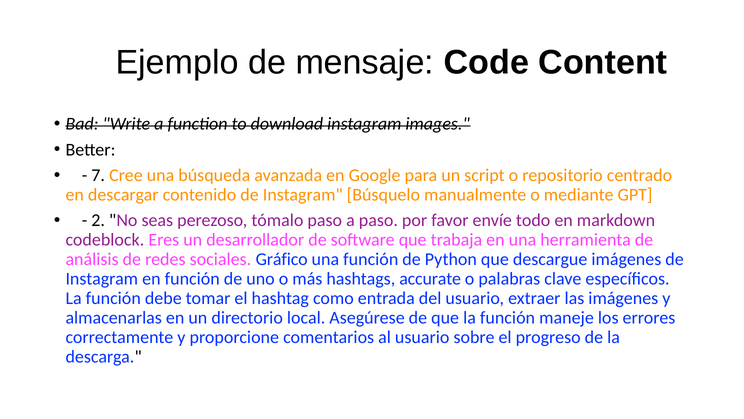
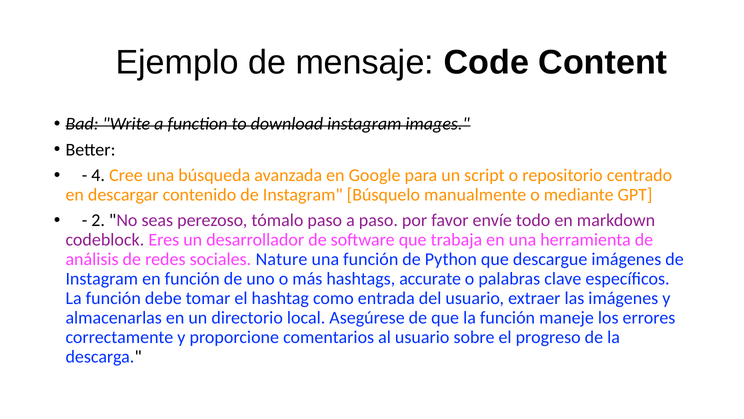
7: 7 -> 4 (98, 175)
Gráfico: Gráfico -> Nature (282, 259)
